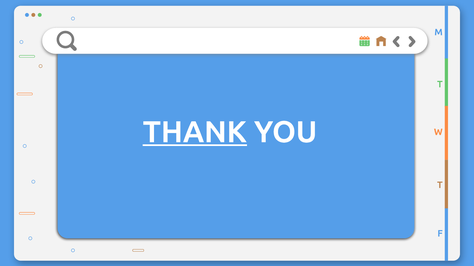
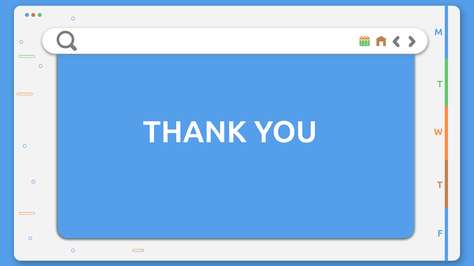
THANK underline: present -> none (195, 133)
